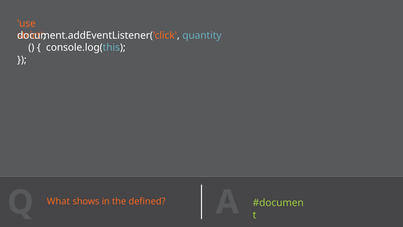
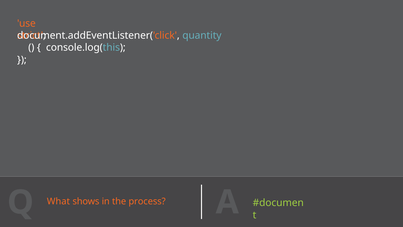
defined: defined -> process (147, 201)
